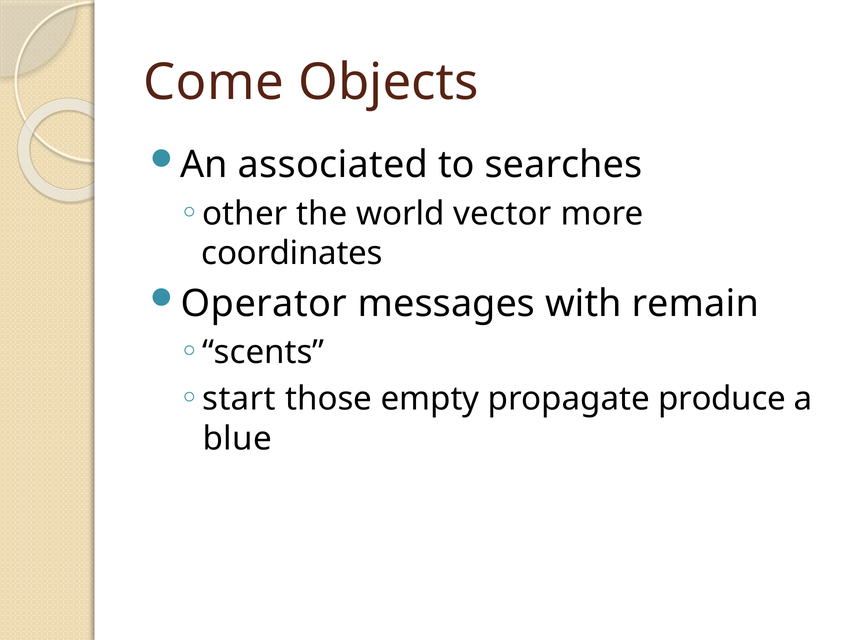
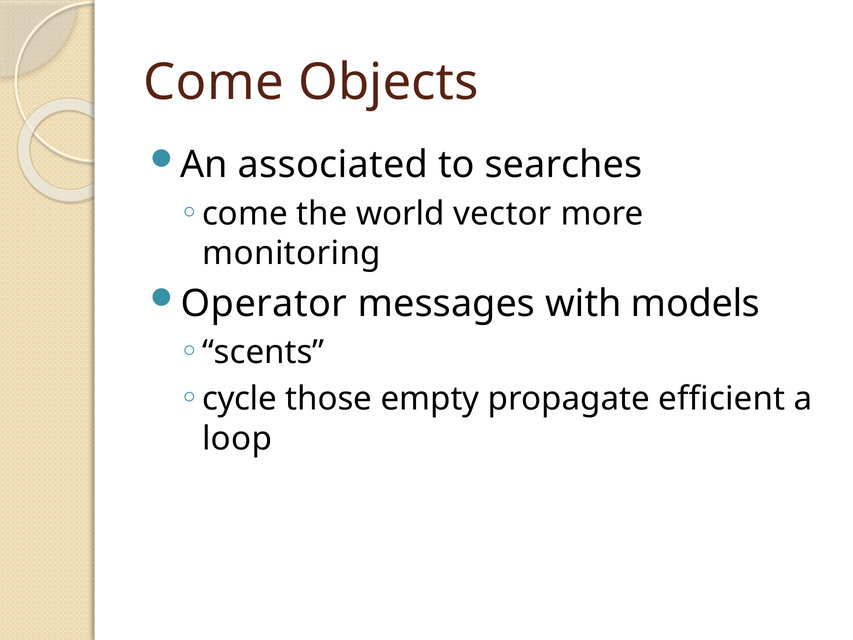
other: other -> come (245, 214)
coordinates: coordinates -> monitoring (292, 253)
remain: remain -> models (696, 303)
start: start -> cycle (239, 399)
produce: produce -> efficient (722, 399)
blue: blue -> loop (237, 438)
